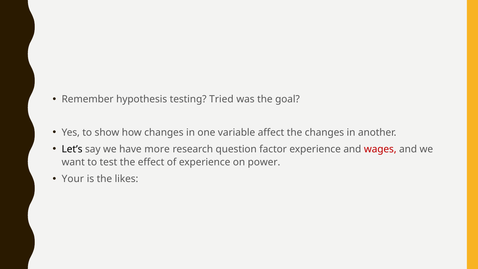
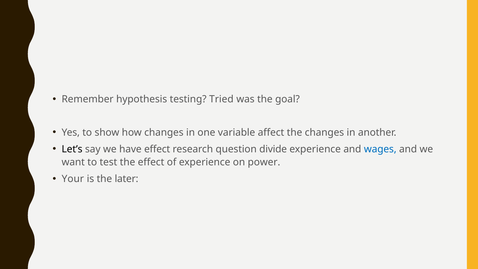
have more: more -> effect (157, 149)
factor: factor -> divide (273, 149)
wages colour: red -> blue (380, 149)
likes: likes -> later (127, 179)
